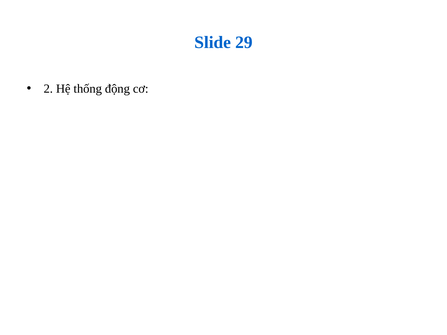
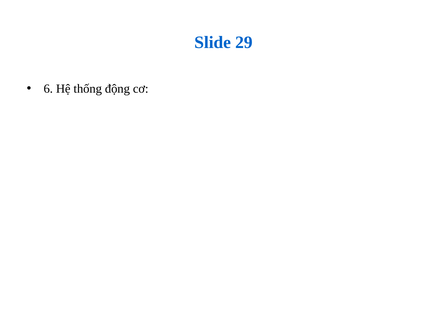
2: 2 -> 6 (48, 89)
